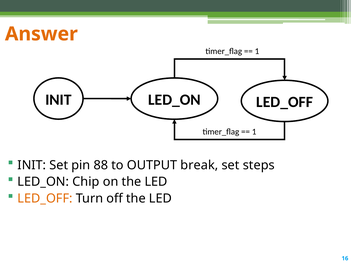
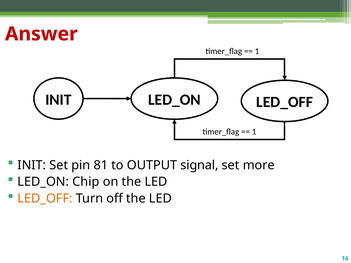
Answer colour: orange -> red (41, 34)
88: 88 -> 81 (101, 165)
break: break -> signal (199, 165)
steps: steps -> more (259, 165)
